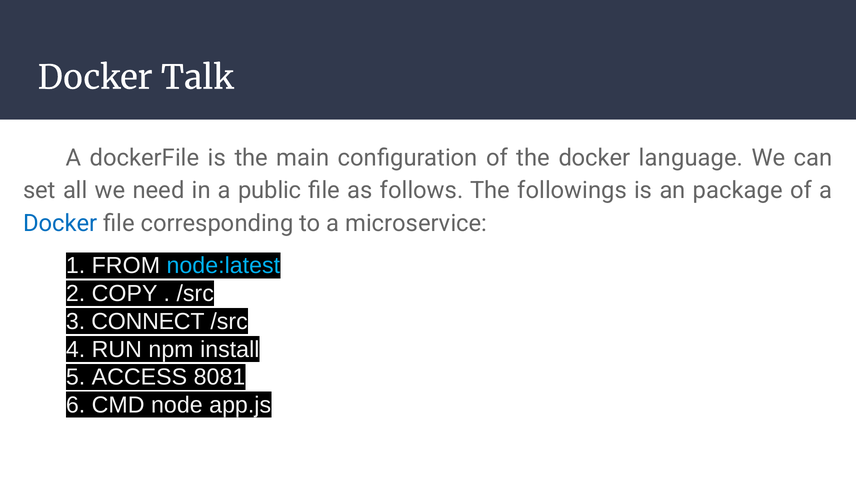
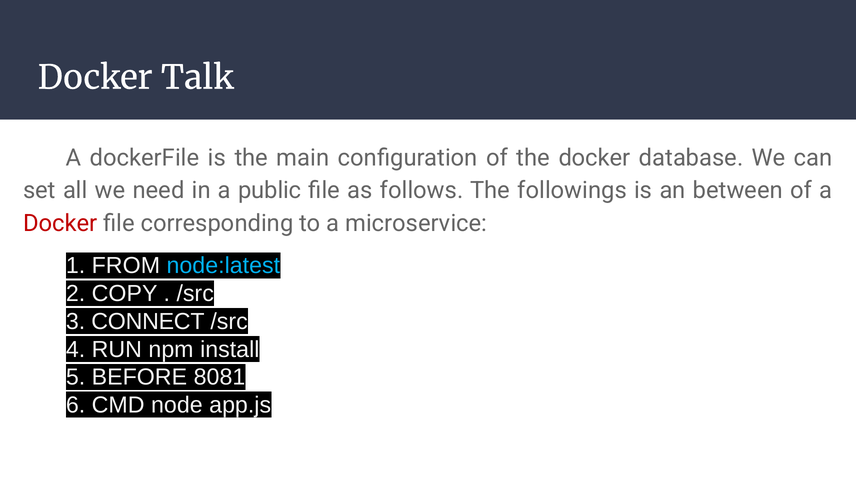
language: language -> database (691, 157)
package: package -> between (738, 190)
Docker colour: blue -> red (60, 223)
ACCESS: ACCESS -> BEFORE (139, 377)
